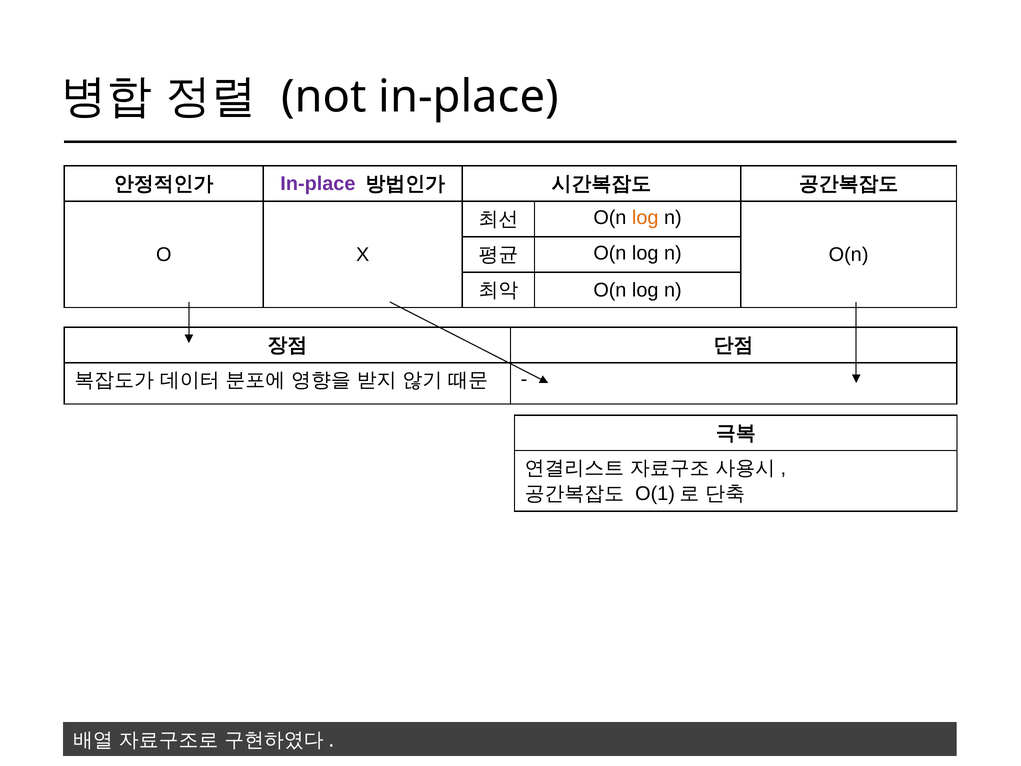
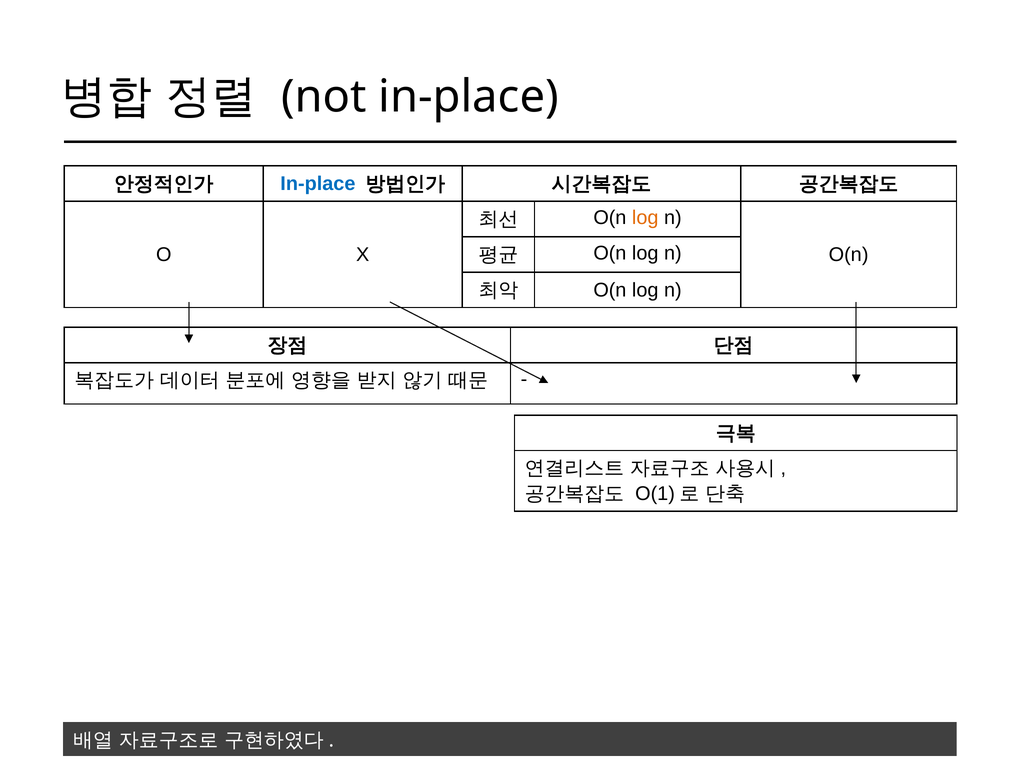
In-place colour: purple -> blue (318, 183)
